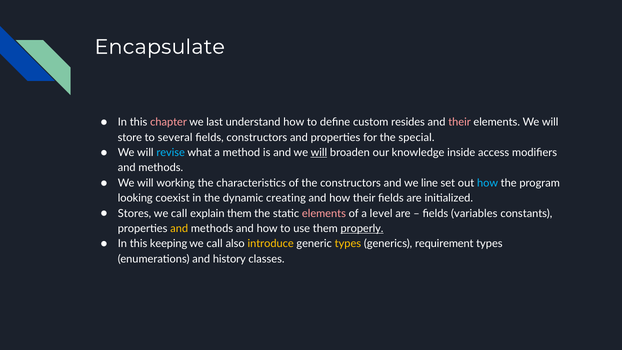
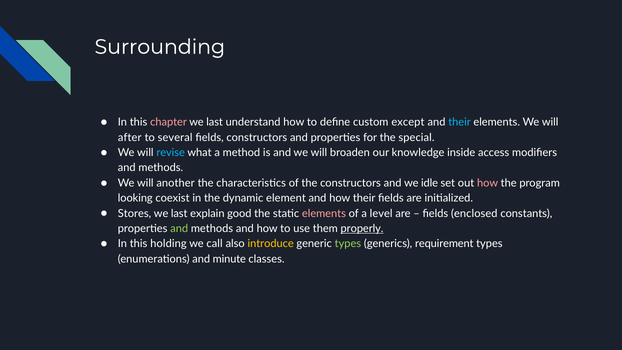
Encapsulate: Encapsulate -> Surrounding (160, 47)
resides: resides -> except (408, 122)
their colour: pink -> light blue (460, 122)
store: store -> after (130, 137)
will underline: present -> none (319, 153)
working: working -> another (176, 183)
line: line -> idle (429, 183)
how colour: light blue -> pink (488, 183)
creating: creating -> element (286, 198)
call: call -> last (179, 213)
explain them: them -> good (239, 213)
variables: variables -> enclosed (474, 213)
and colour: yellow -> light green (179, 229)
keeping: keeping -> holding (168, 244)
types colour: yellow -> light green (348, 244)
history: history -> minute (229, 259)
